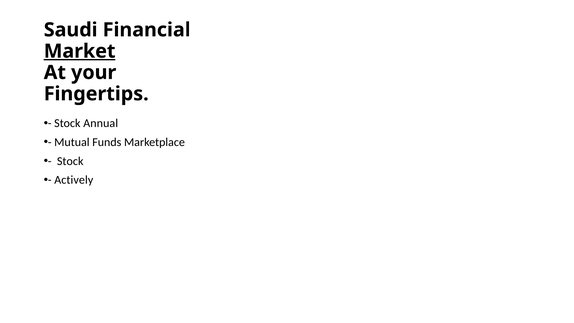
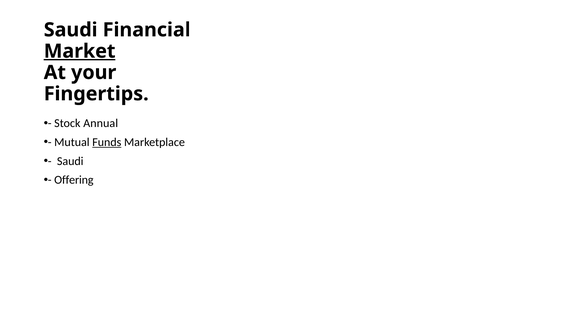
Funds underline: none -> present (107, 142)
Stock: Stock -> Saudi (70, 161)
Actively: Actively -> Offering (74, 180)
